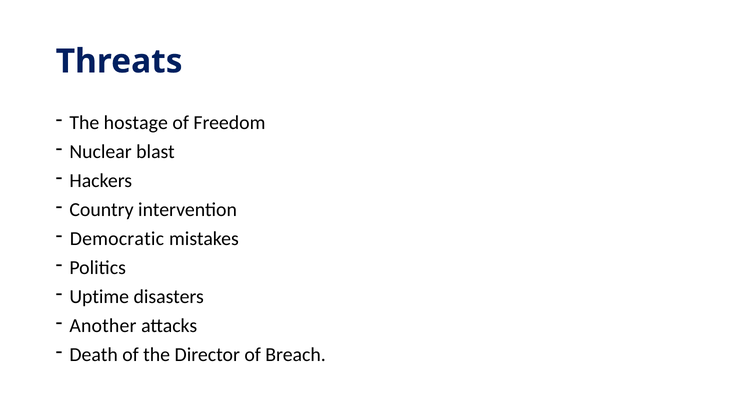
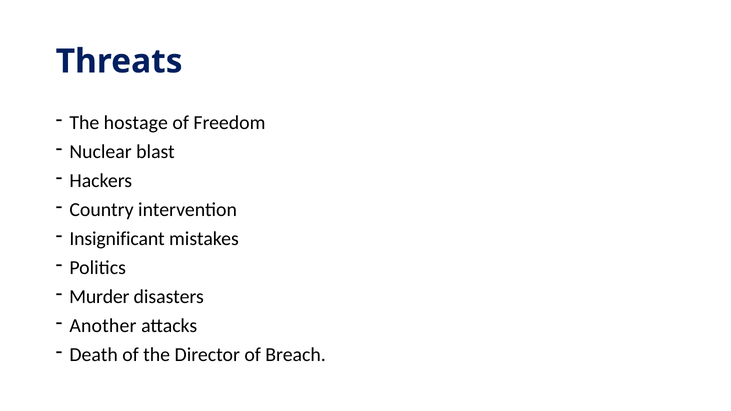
Democratic: Democratic -> Insignificant (117, 239)
Uptime: Uptime -> Murder (99, 297)
